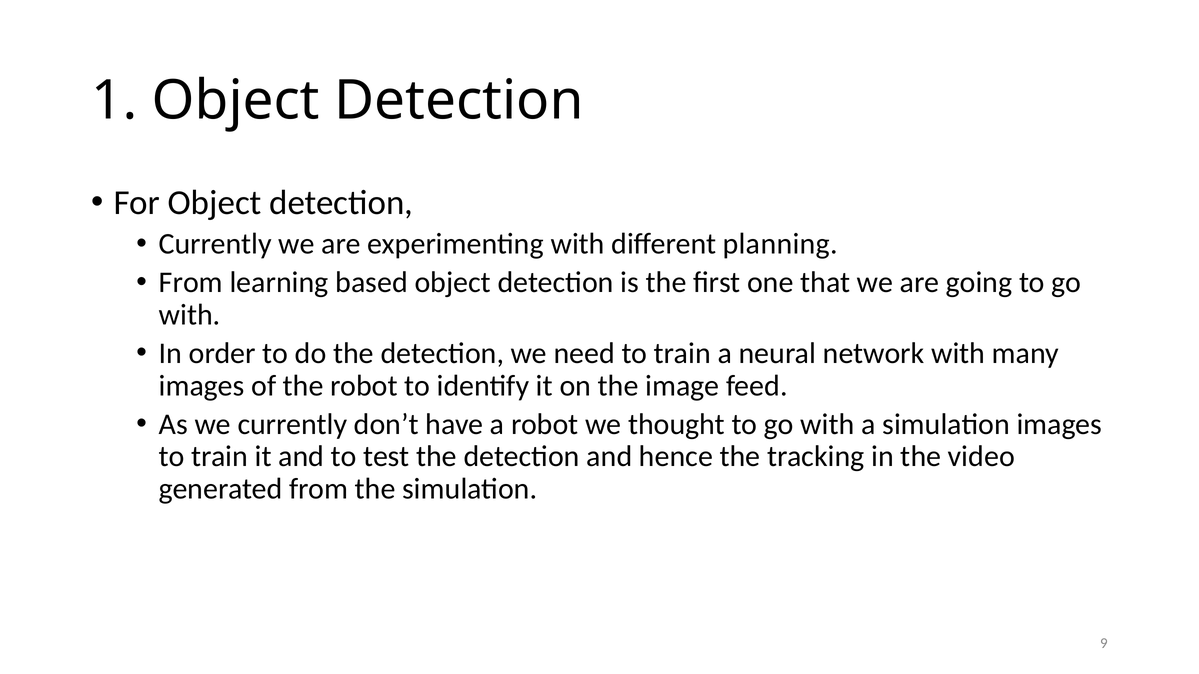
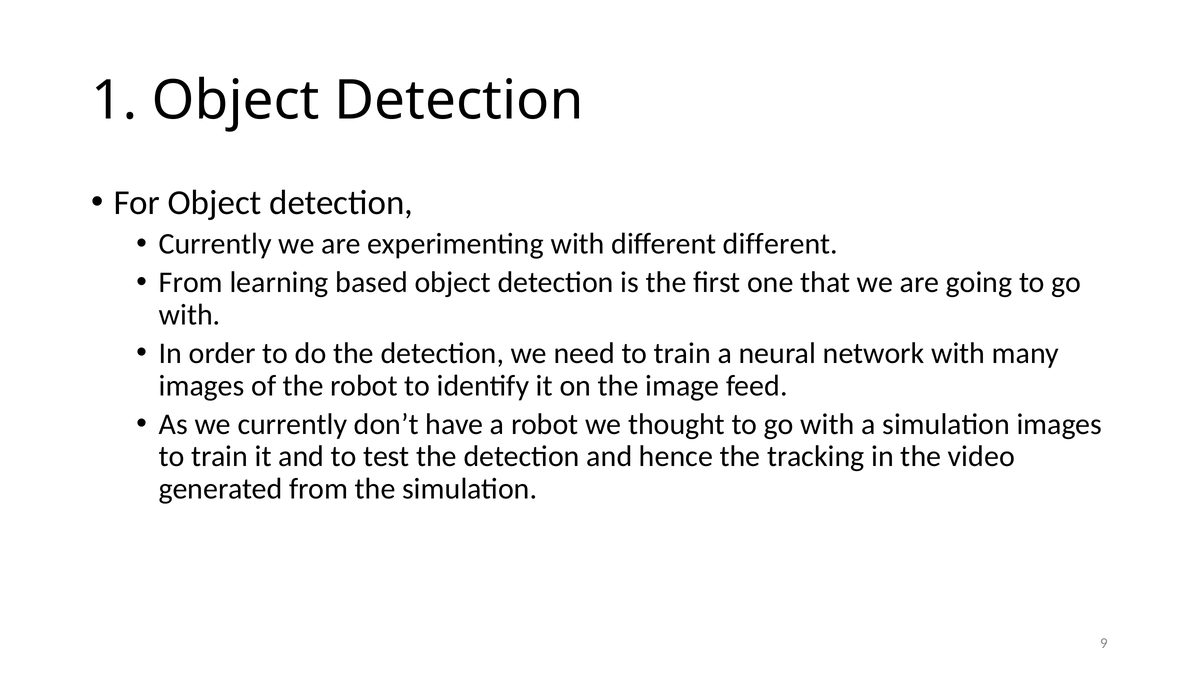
different planning: planning -> different (780, 244)
